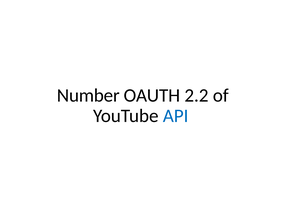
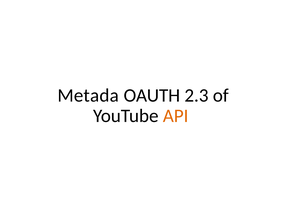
Number: Number -> Metada (88, 96)
2.2: 2.2 -> 2.3 (197, 96)
API colour: blue -> orange (176, 116)
